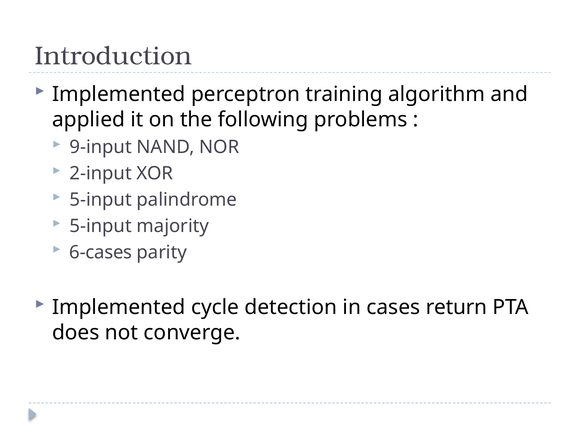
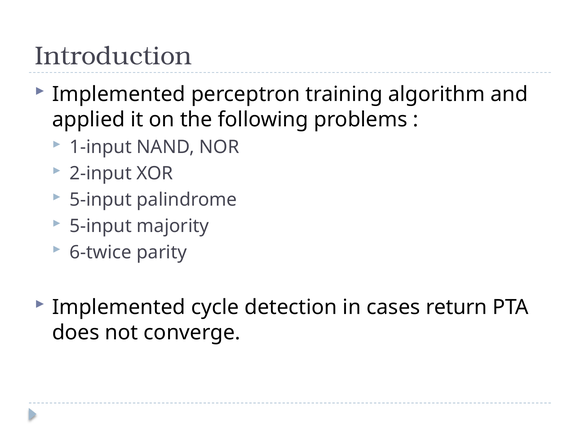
9-input: 9-input -> 1-input (101, 147)
6-cases: 6-cases -> 6-twice (101, 252)
